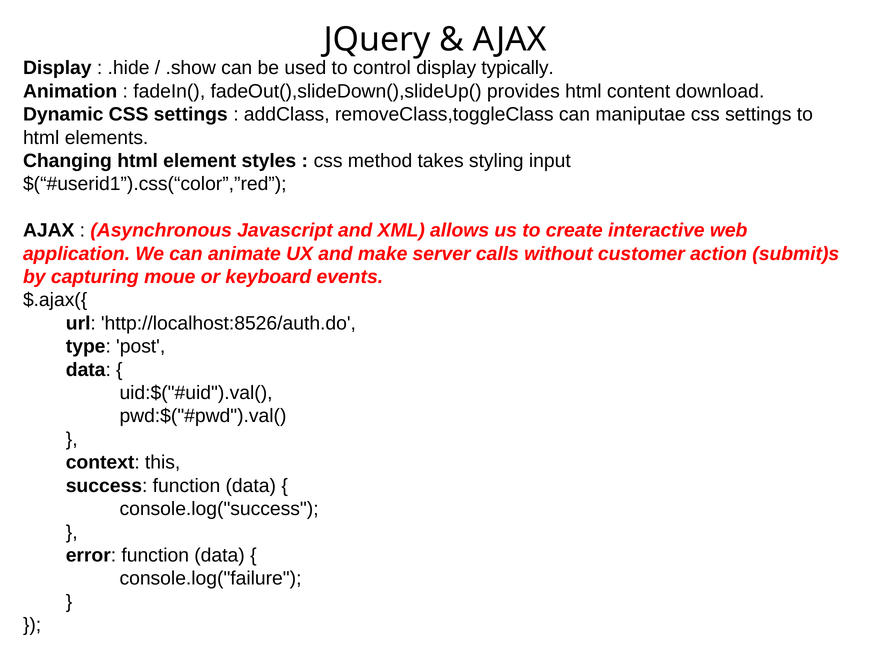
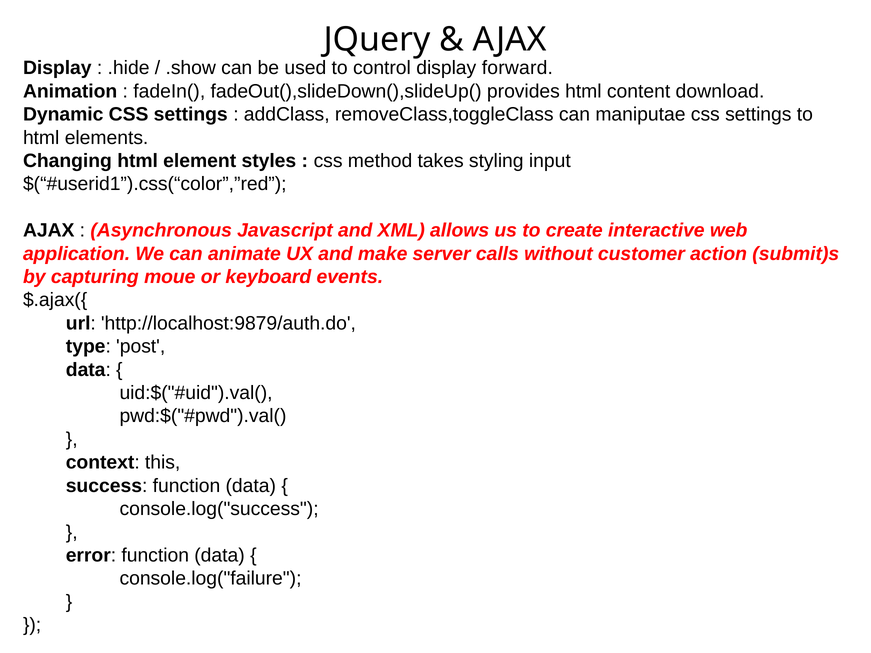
typically: typically -> forward (517, 68)
http://localhost:8526/auth.do: http://localhost:8526/auth.do -> http://localhost:9879/auth.do (228, 323)
